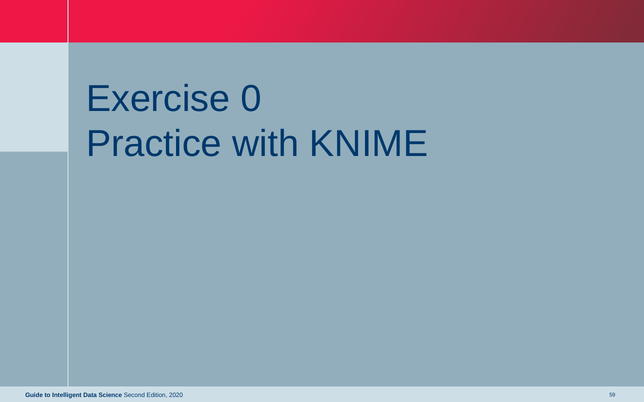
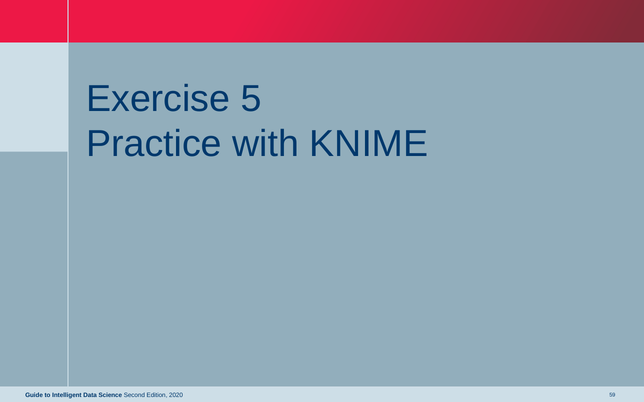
0: 0 -> 5 (251, 99)
